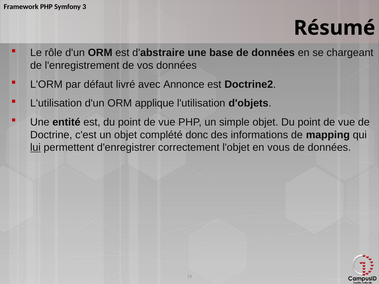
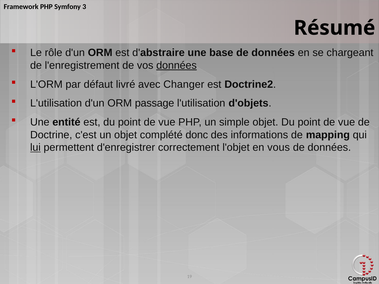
données underline: none -> present (177, 65)
Annonce: Annonce -> Changer (184, 84)
applique: applique -> passage (155, 103)
